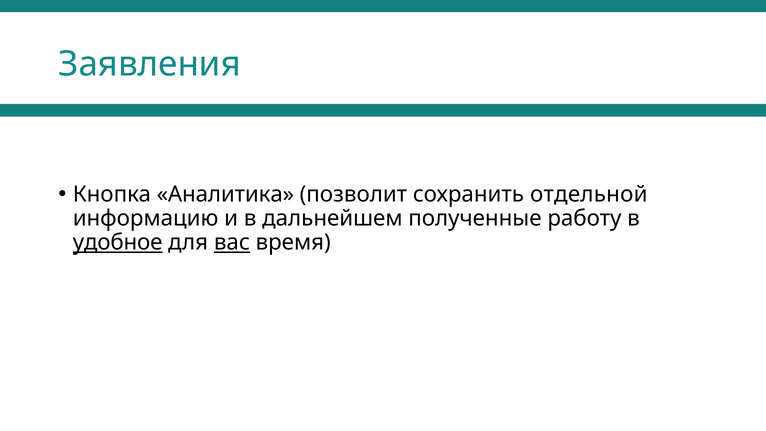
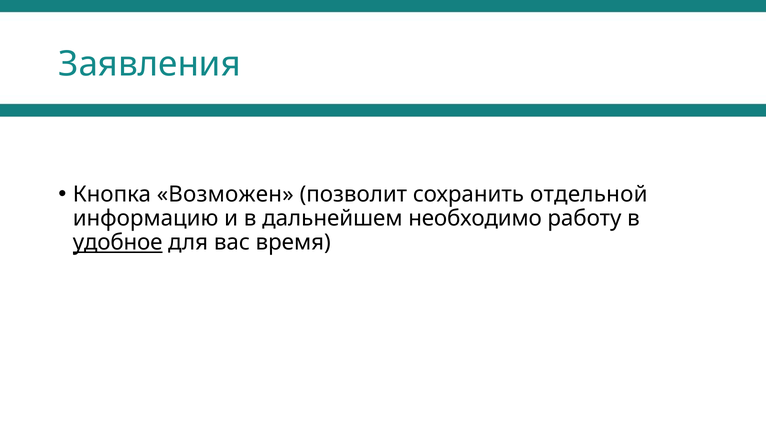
Аналитика: Аналитика -> Возможен (225, 194)
полученные: полученные -> необходимо (475, 218)
вас underline: present -> none (232, 242)
